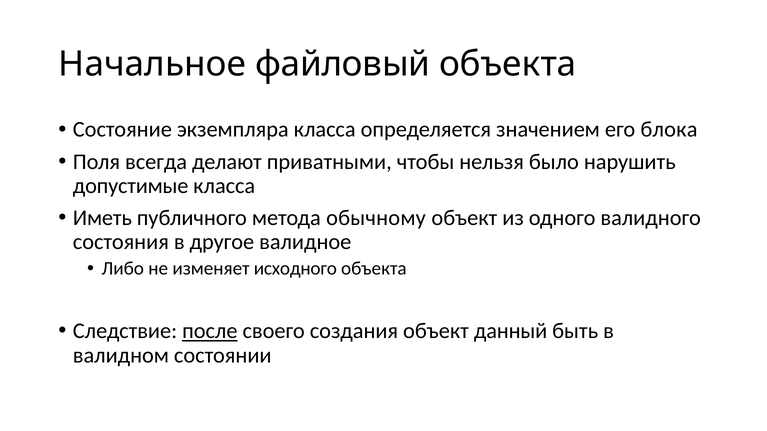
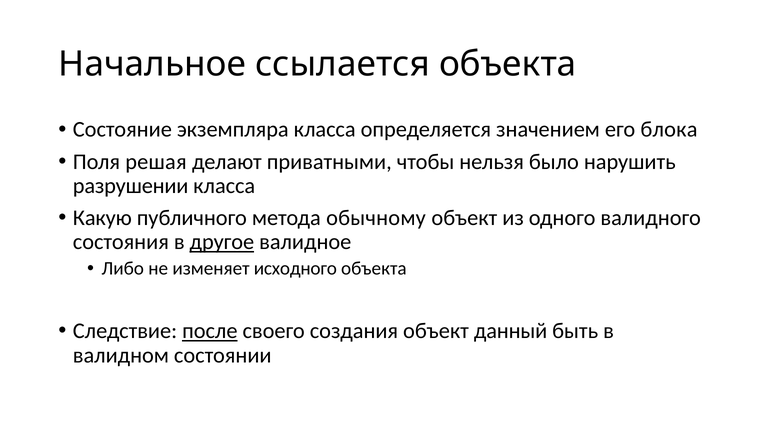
файловый: файловый -> ссылается (343, 64)
всегда: всегда -> решая (156, 162)
допустимые: допустимые -> разрушении (131, 186)
Иметь: Иметь -> Какую (102, 218)
другое underline: none -> present (222, 242)
